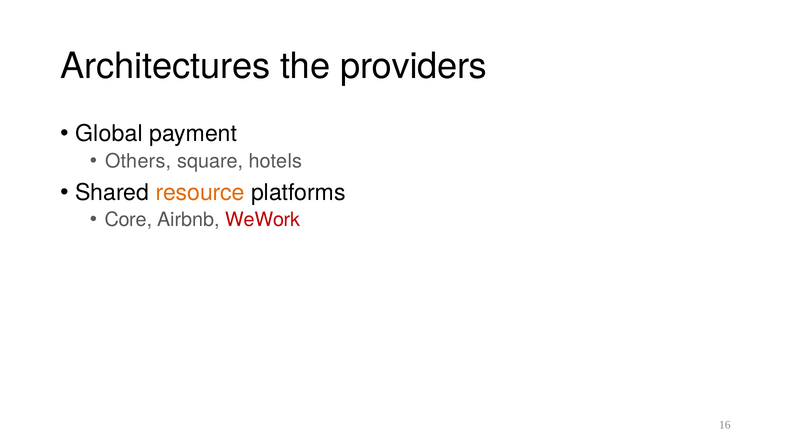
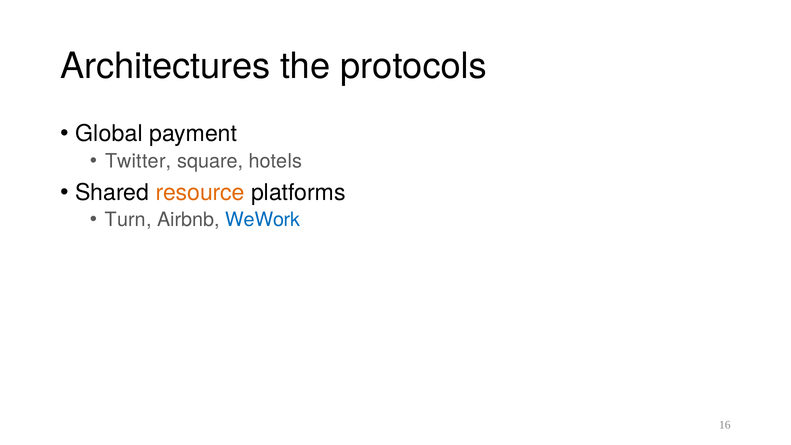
providers: providers -> protocols (414, 66)
Others: Others -> Twitter (138, 161)
Core: Core -> Turn (128, 220)
WeWork colour: red -> blue (263, 220)
